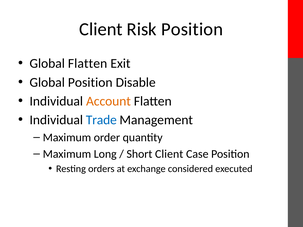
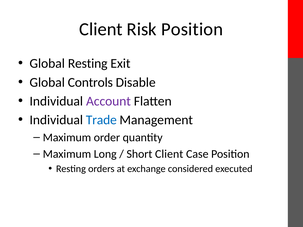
Global Flatten: Flatten -> Resting (88, 64)
Global Position: Position -> Controls (90, 82)
Account colour: orange -> purple (108, 101)
